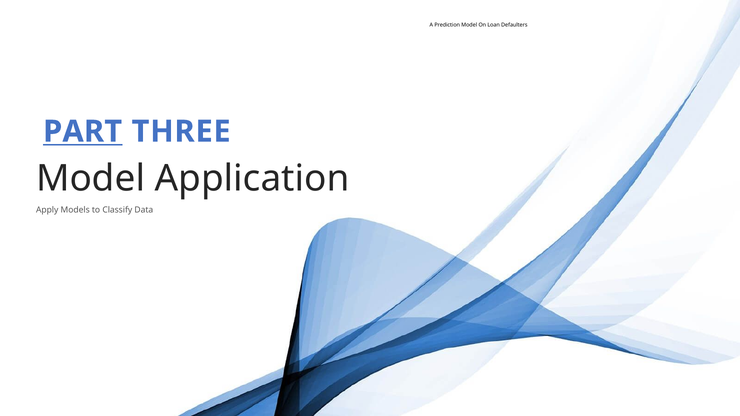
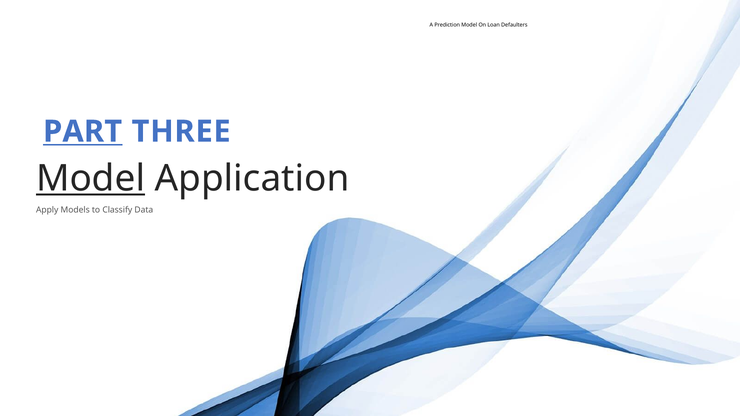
Model underline: none -> present (91, 179)
